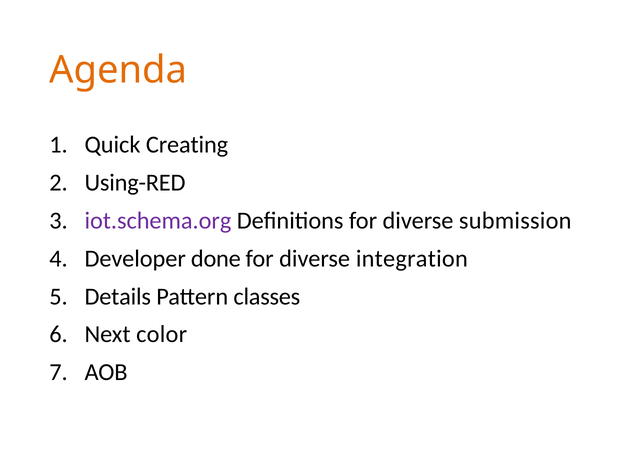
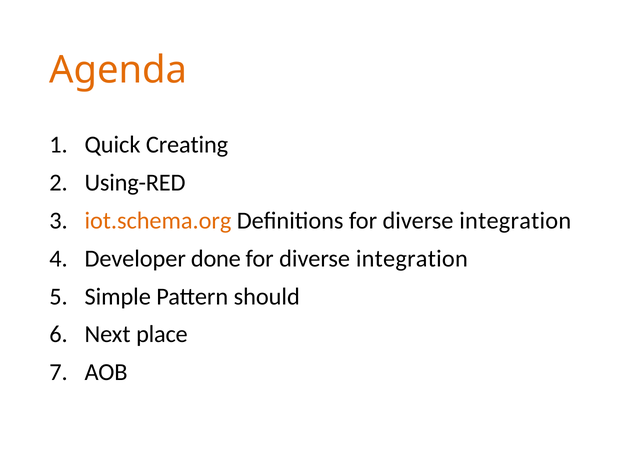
iot.schema.org colour: purple -> orange (158, 220)
Definitions for diverse submission: submission -> integration (515, 220)
Details: Details -> Simple (118, 296)
classes: classes -> should (267, 296)
color: color -> place (162, 334)
